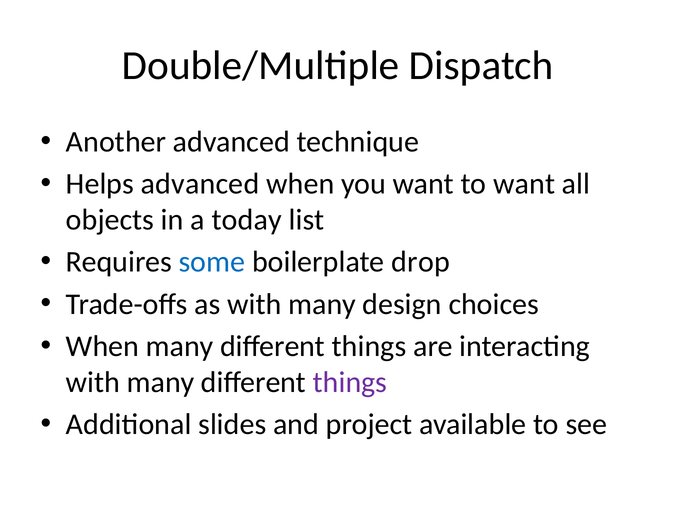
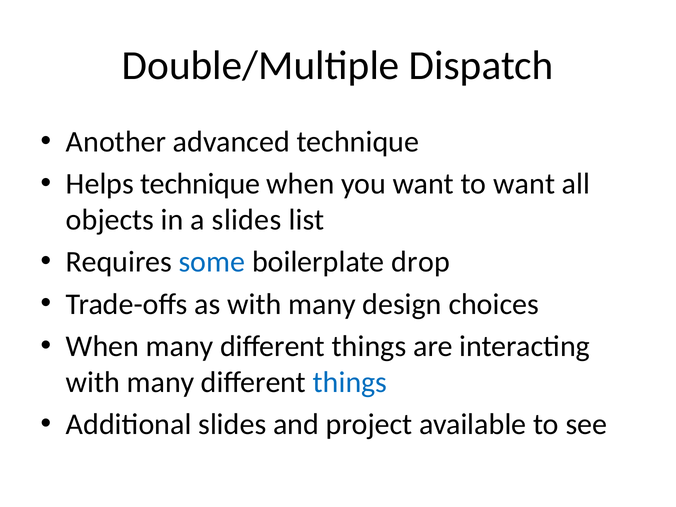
Helps advanced: advanced -> technique (200, 184)
a today: today -> slides (247, 220)
things colour: purple -> blue (350, 382)
